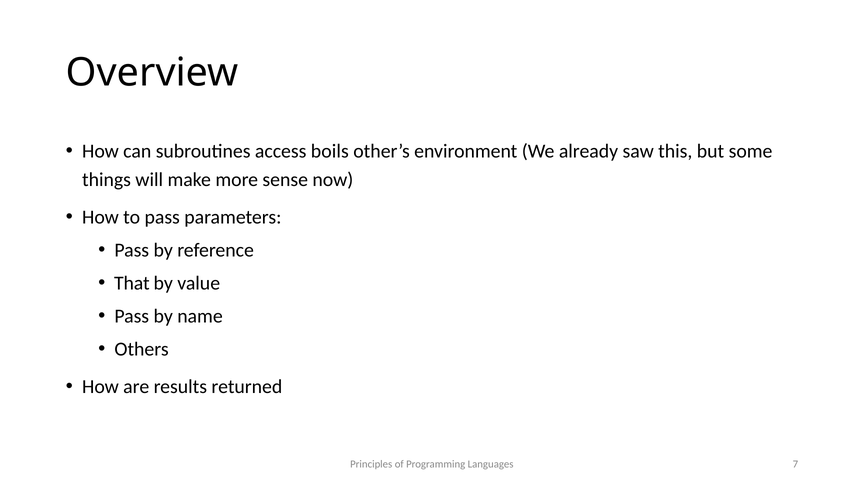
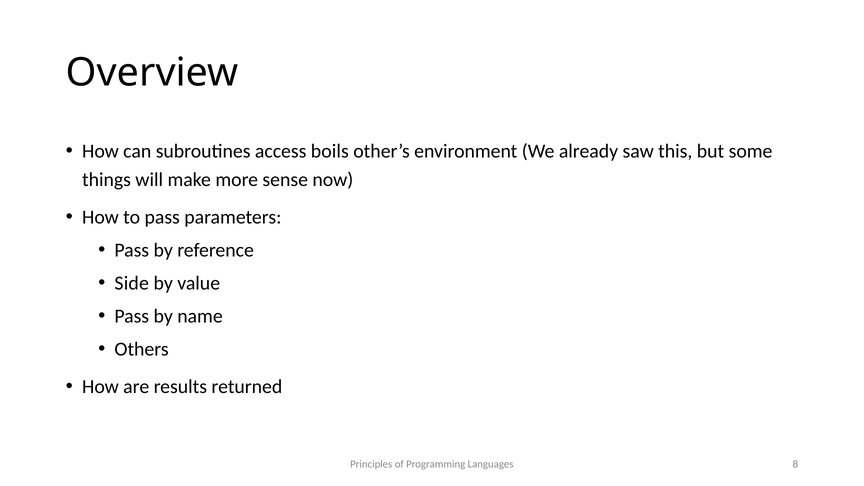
That: That -> Side (132, 283)
7: 7 -> 8 (795, 464)
